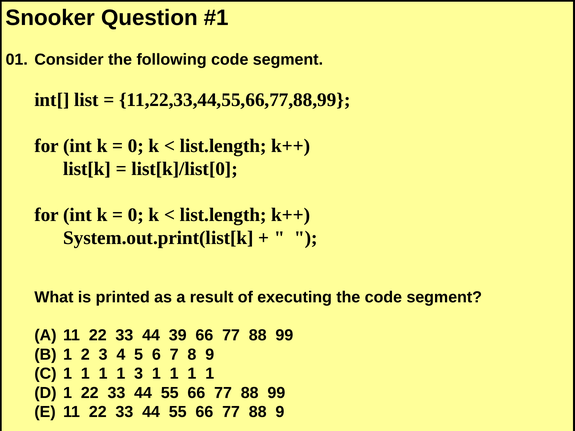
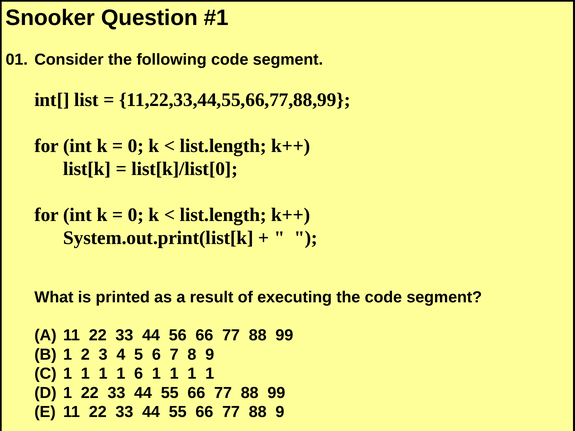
39: 39 -> 56 (178, 336)
1 3: 3 -> 6 (139, 374)
